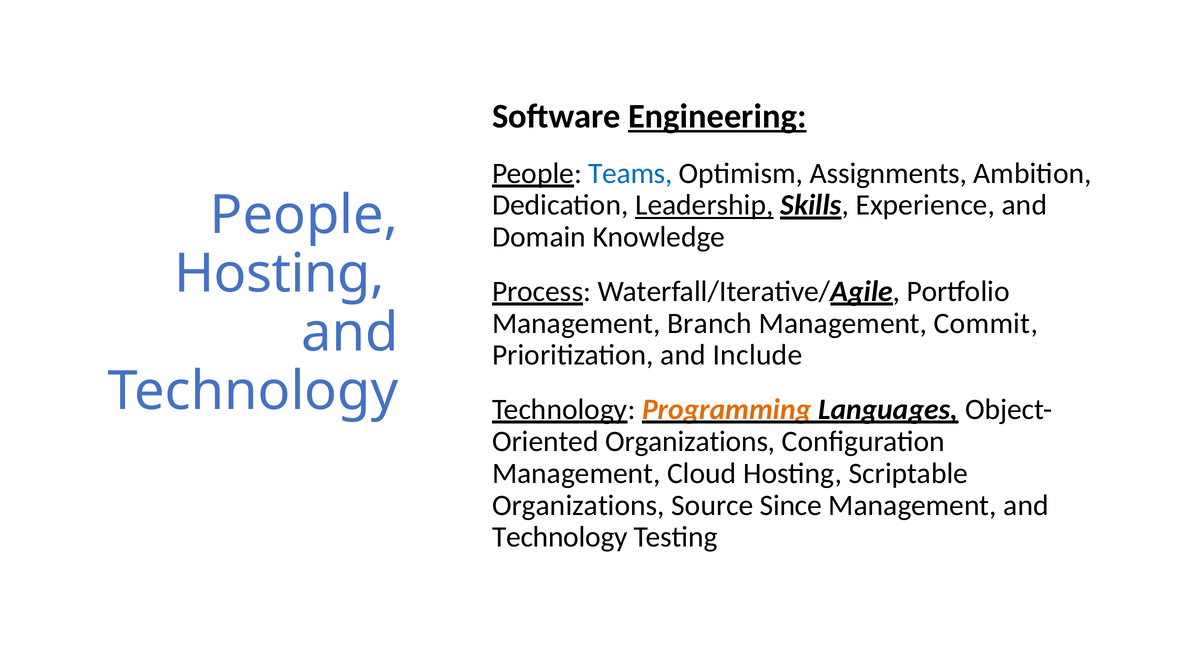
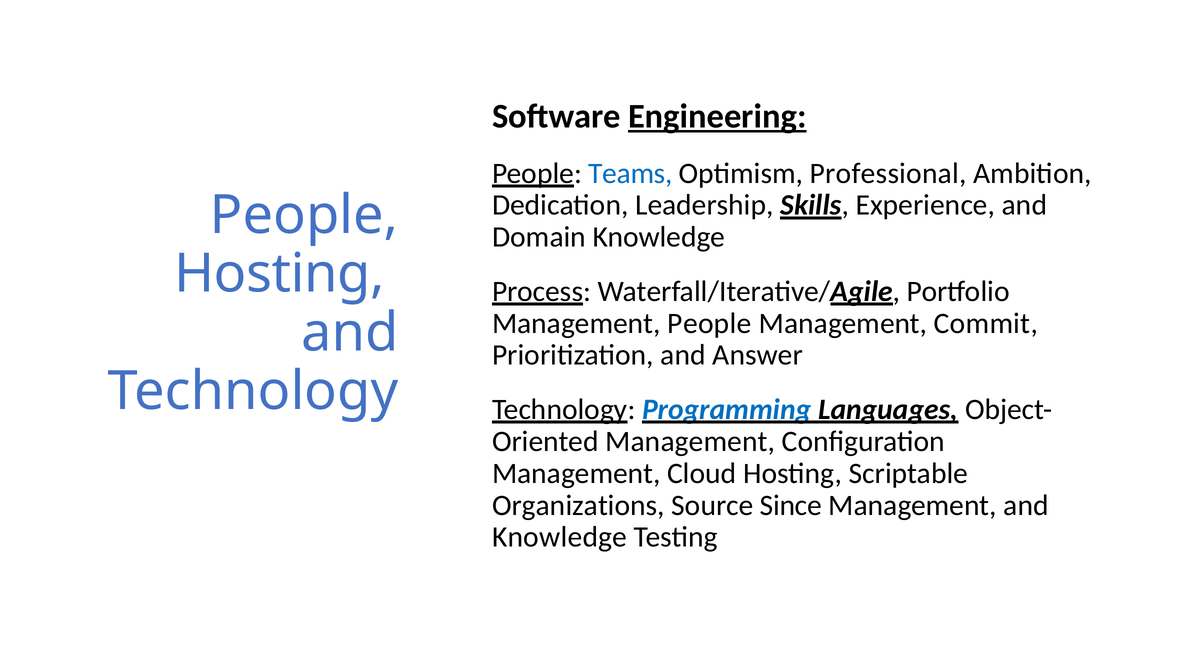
Assignments: Assignments -> Professional (888, 173)
Leadership underline: present -> none (704, 205)
Management Branch: Branch -> People (710, 323)
Include: Include -> Answer (758, 355)
Programming colour: orange -> blue (727, 409)
Organizations: Organizations -> Management (690, 441)
Technology: Technology -> Knowledge (560, 537)
